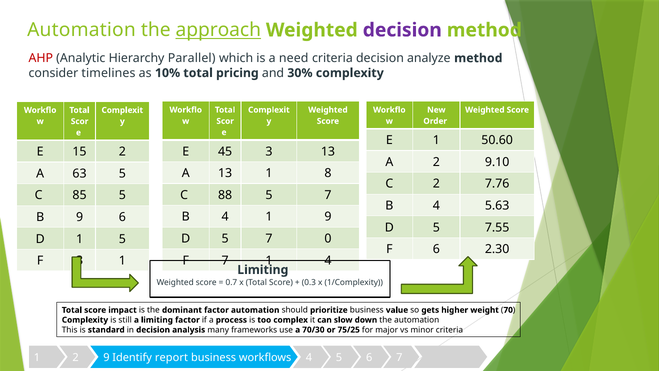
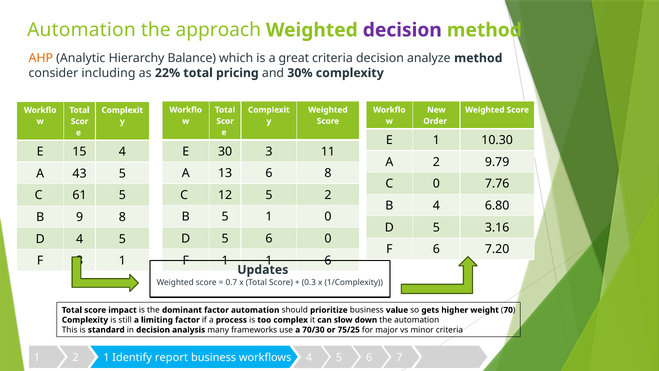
approach underline: present -> none (218, 30)
AHP colour: red -> orange (41, 58)
Parallel: Parallel -> Balance (192, 58)
need: need -> great (294, 58)
timelines: timelines -> including (108, 73)
10%: 10% -> 22% (168, 73)
50.60: 50.60 -> 10.30 (497, 140)
45: 45 -> 30 (225, 151)
3 13: 13 -> 11 (328, 151)
15 2: 2 -> 4 (122, 152)
9.10: 9.10 -> 9.79 (497, 162)
13 1: 1 -> 6 (269, 173)
63: 63 -> 43 (80, 173)
C 2: 2 -> 0 (436, 184)
88: 88 -> 12 (225, 195)
7: 7 -> 2 (328, 195)
85: 85 -> 61 (80, 195)
5.63: 5.63 -> 6.80 (497, 206)
4: 4 -> 5 (225, 217)
1 9: 9 -> 0 (328, 217)
9 6: 6 -> 8 (122, 217)
7.55: 7.55 -> 3.16 (497, 227)
D 5 7: 7 -> 6 (269, 238)
D 1: 1 -> 4 (80, 239)
2.30: 2.30 -> 7.20 (497, 249)
F 7: 7 -> 1 (225, 260)
1 4: 4 -> 6 (328, 260)
Limiting: Limiting -> Updates (263, 270)
2 9: 9 -> 1 (106, 357)
